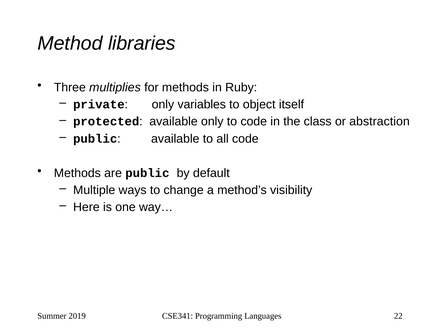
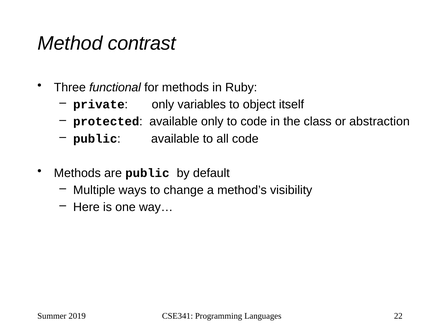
libraries: libraries -> contrast (142, 44)
multiplies: multiplies -> functional (115, 87)
